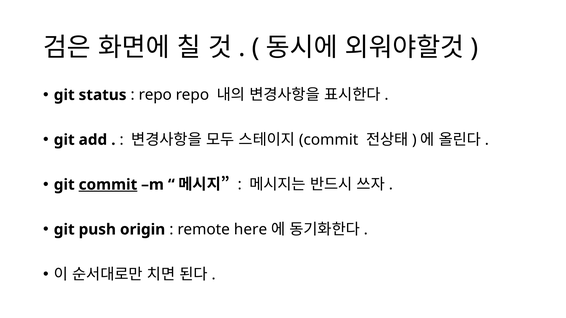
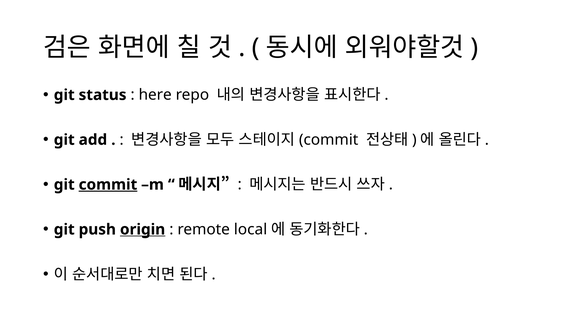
repo: repo -> here (155, 95)
origin underline: none -> present (143, 230)
here: here -> local (251, 230)
